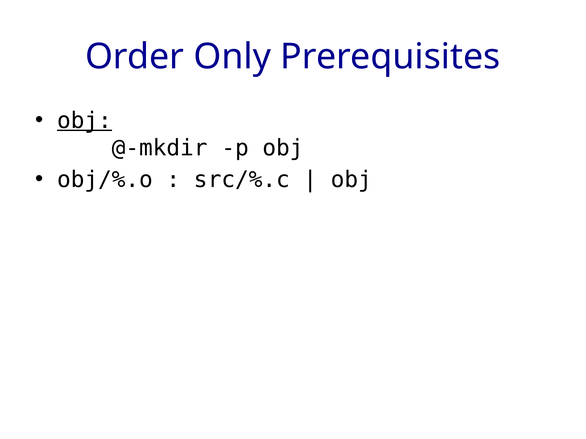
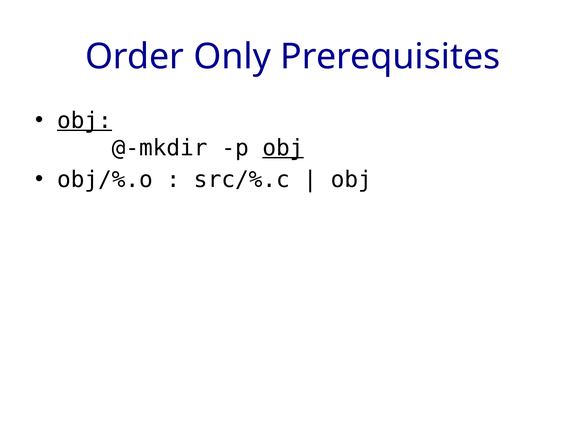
obj underline: none -> present (283, 148)
